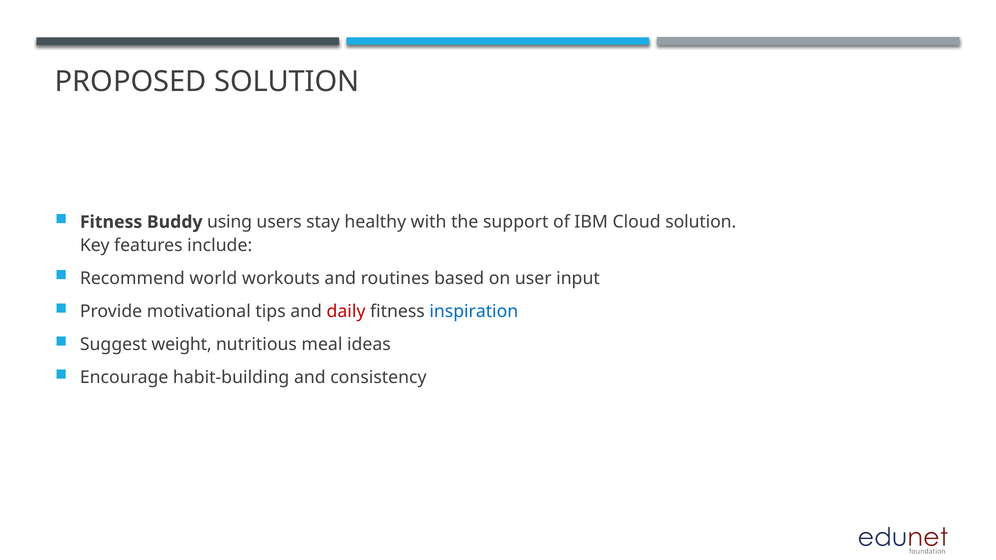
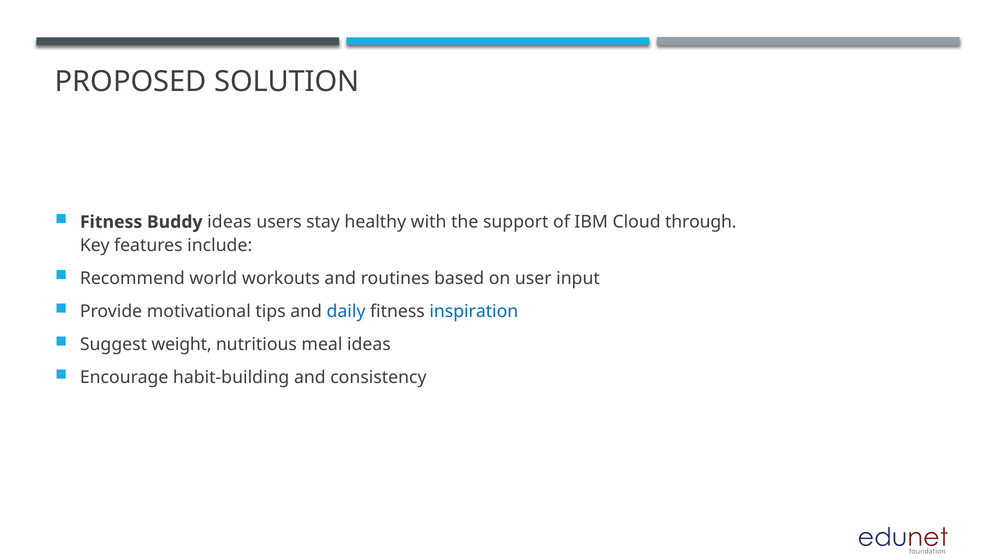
Buddy using: using -> ideas (229, 222)
Cloud solution: solution -> through (701, 222)
daily colour: red -> blue (346, 312)
